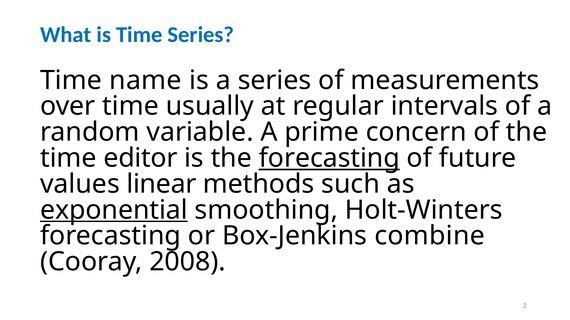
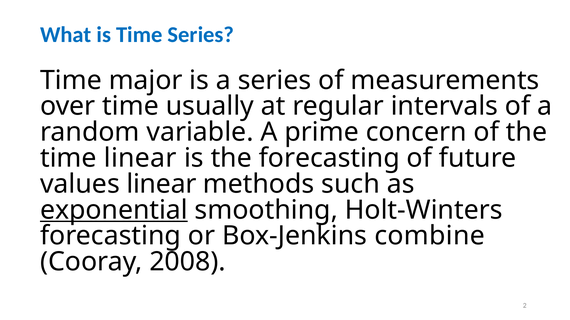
name: name -> major (146, 80)
time editor: editor -> linear (140, 158)
forecasting underline: present -> none (329, 158)
